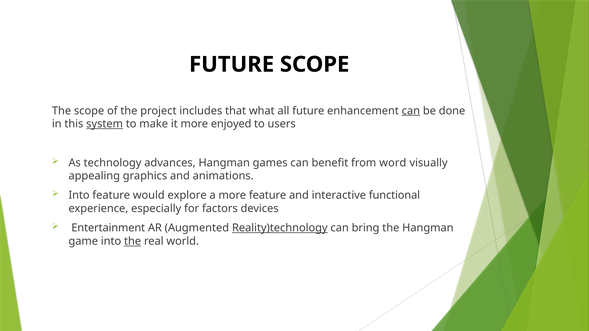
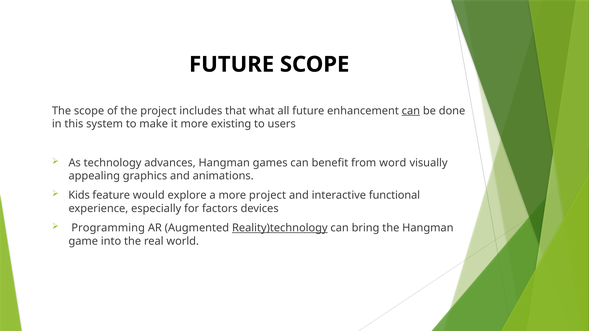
system underline: present -> none (105, 124)
enjoyed: enjoyed -> existing (231, 124)
Into: Into -> Kids (79, 195)
more feature: feature -> project (268, 195)
Entertainment: Entertainment -> Programming (108, 228)
the underline: present -> none (133, 241)
